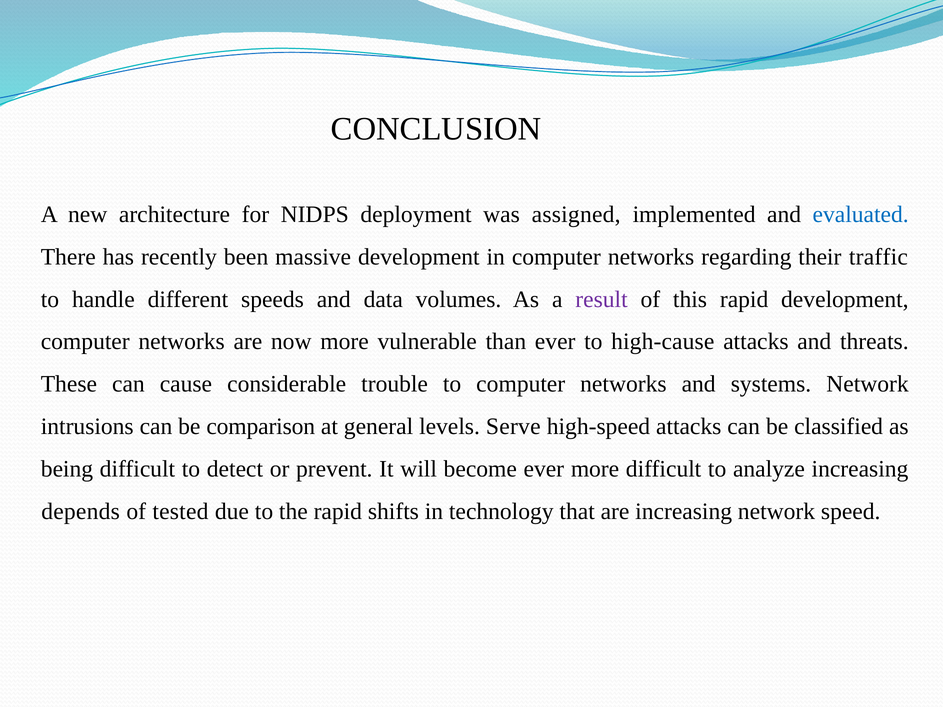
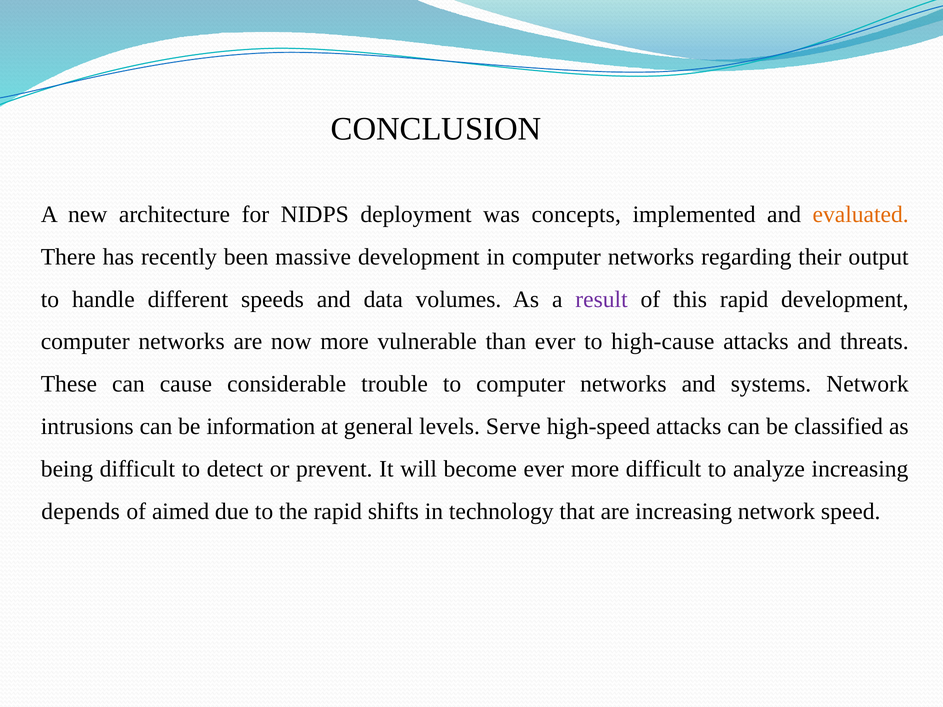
assigned: assigned -> concepts (576, 215)
evaluated colour: blue -> orange (861, 215)
traffic: traffic -> output (879, 257)
comparison: comparison -> information (261, 427)
tested: tested -> aimed (181, 512)
